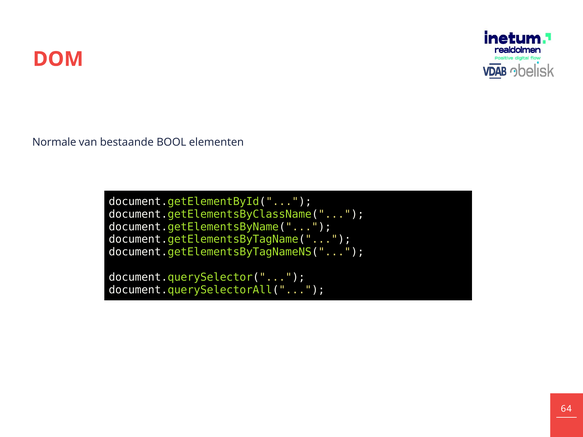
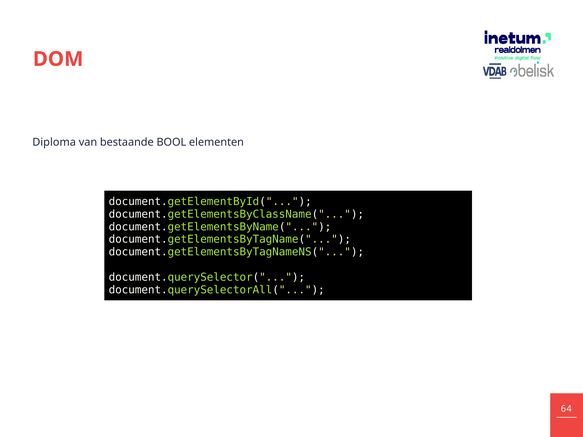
Normale: Normale -> Diploma (54, 142)
